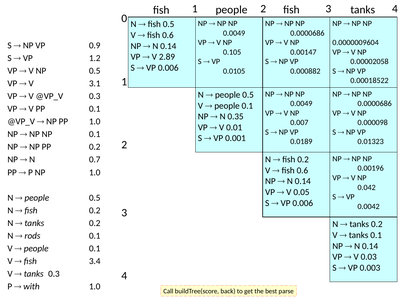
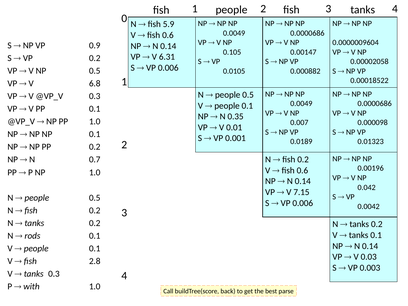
fish 0.5: 0.5 -> 5.9 (169, 24)
2.89: 2.89 -> 6.31 (167, 57)
VP 1.2: 1.2 -> 0.2 (95, 58)
3.1: 3.1 -> 6.8 (95, 84)
0.05: 0.05 -> 7.15 (301, 192)
3.4: 3.4 -> 2.8 (95, 261)
